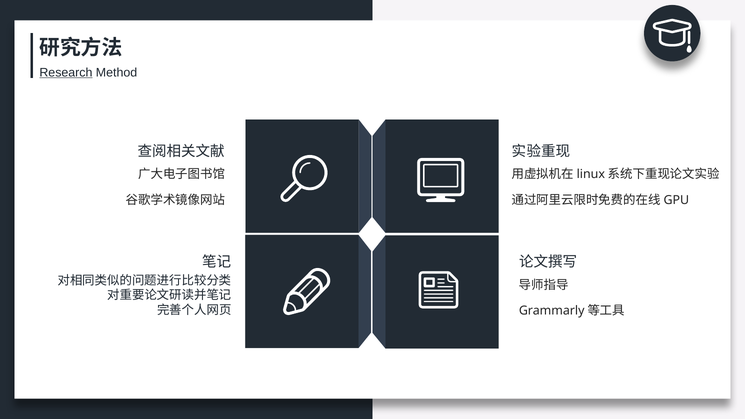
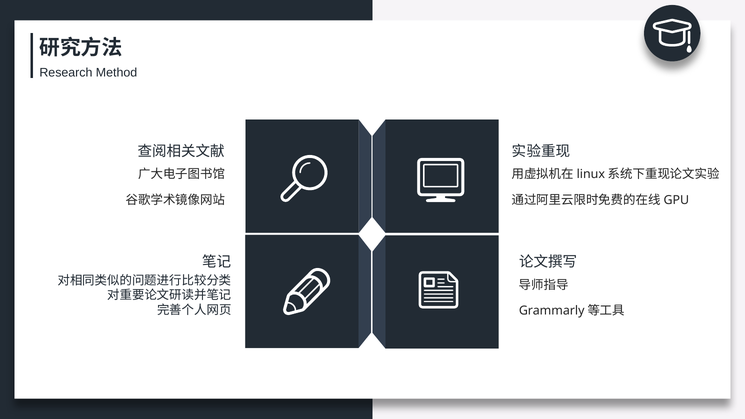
Research underline: present -> none (66, 72)
